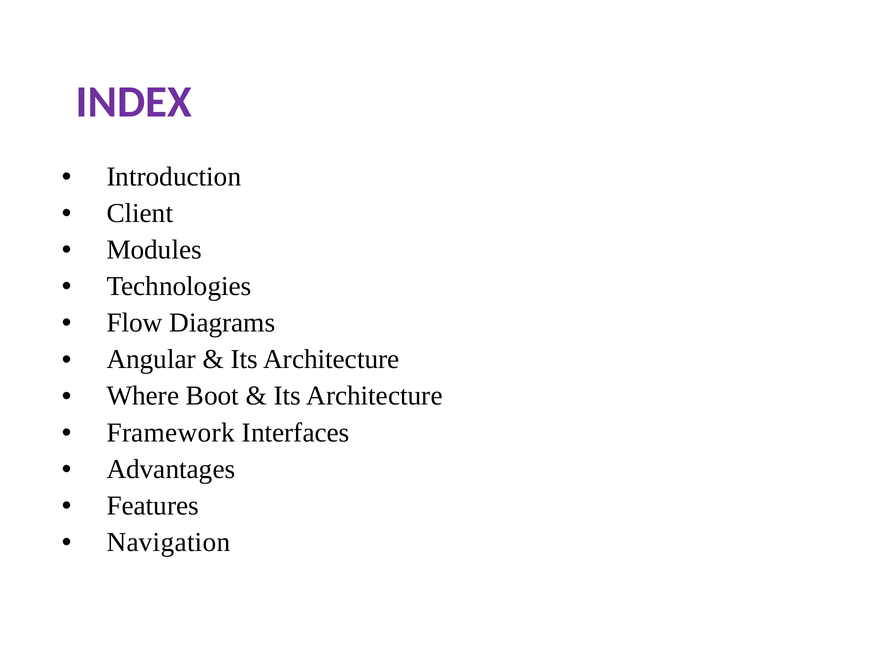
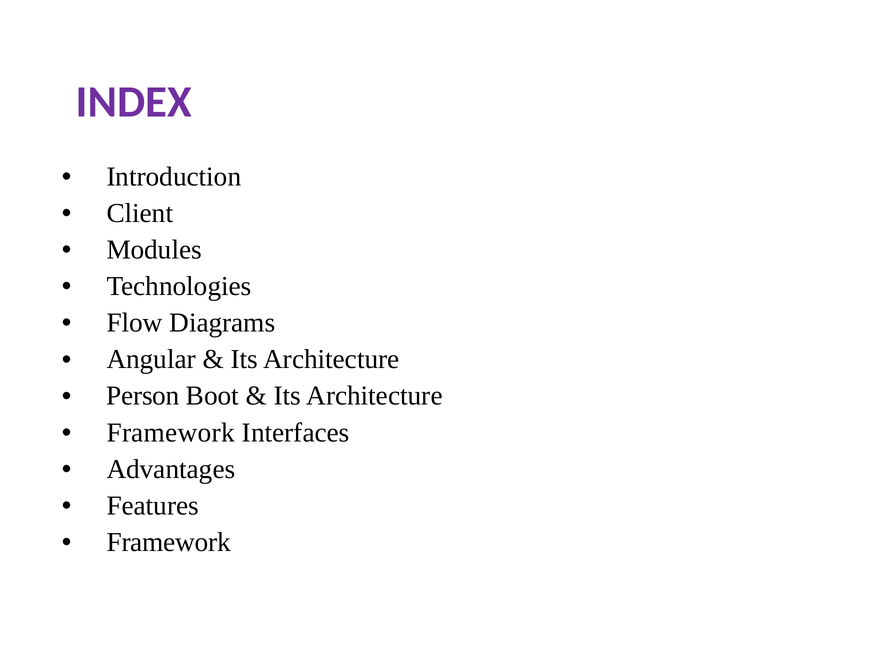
Where: Where -> Person (143, 396)
Navigation: Navigation -> Framework (169, 542)
